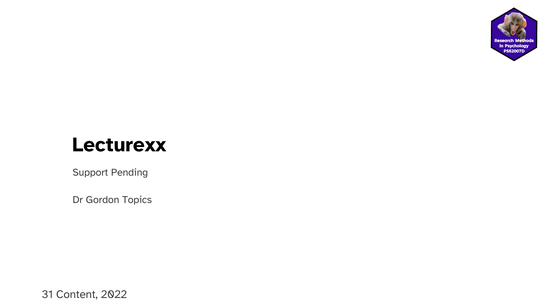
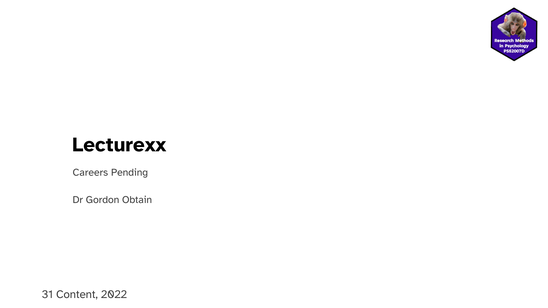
Support: Support -> Careers (90, 173)
Topics: Topics -> Obtain (137, 200)
